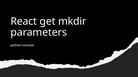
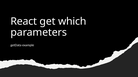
mkdir: mkdir -> which (72, 21)
